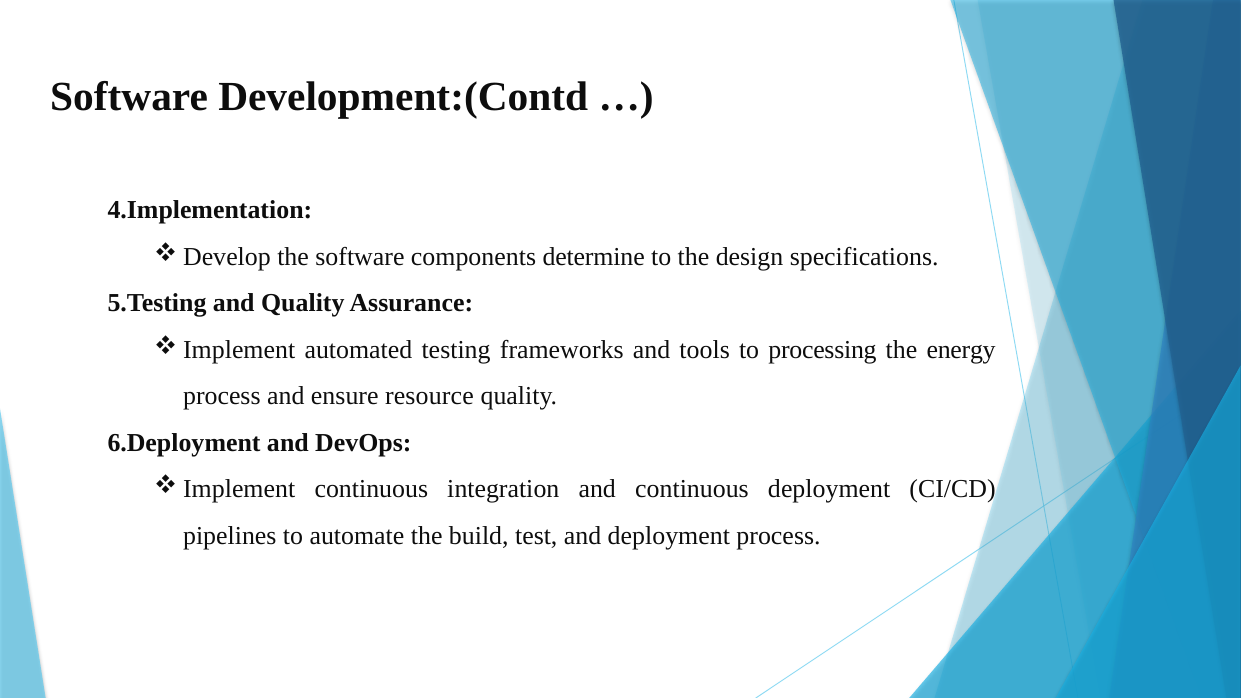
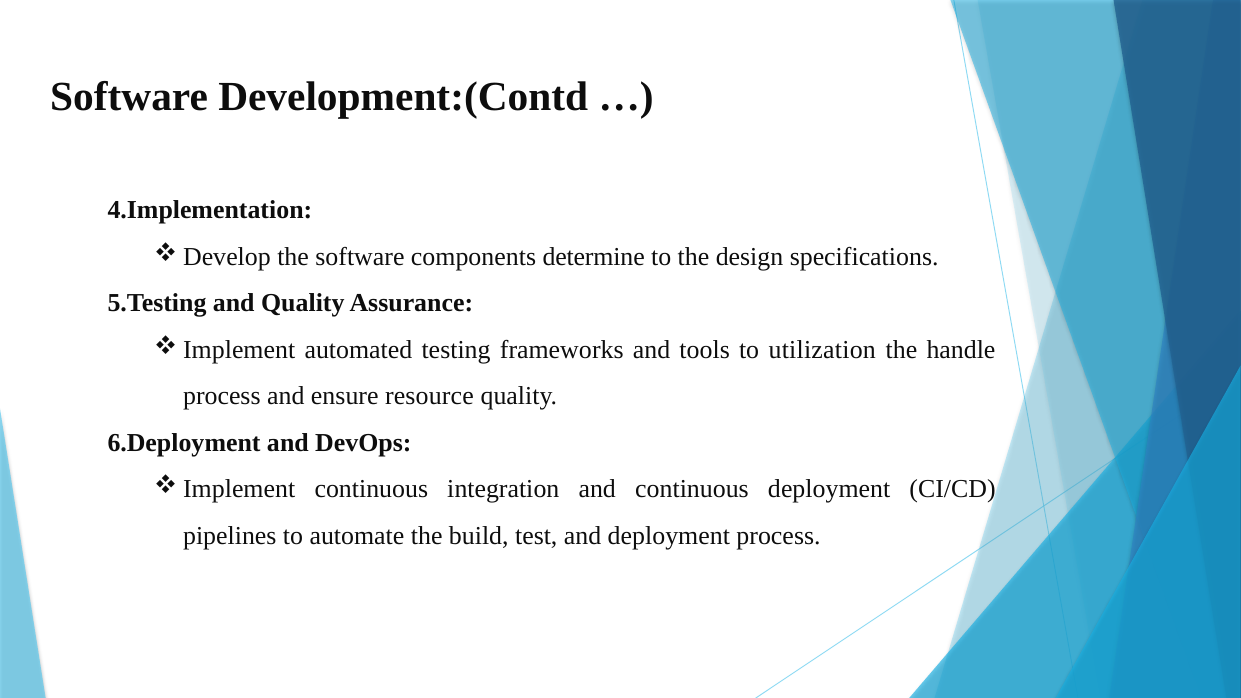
processing: processing -> utilization (822, 350)
energy: energy -> handle (961, 350)
